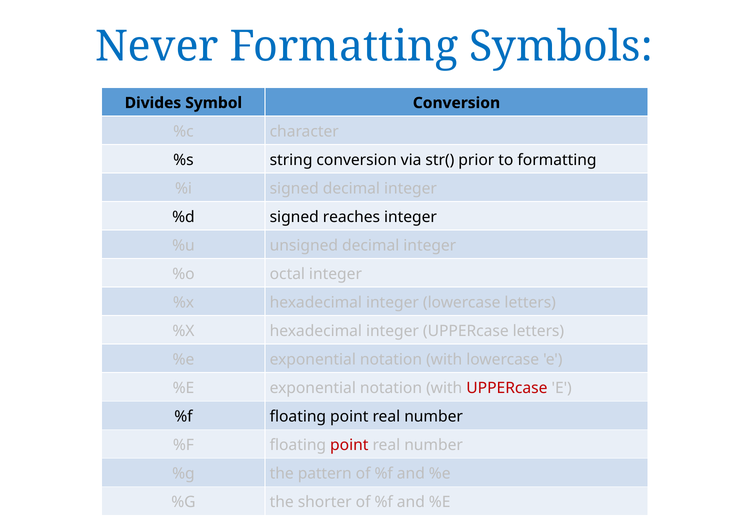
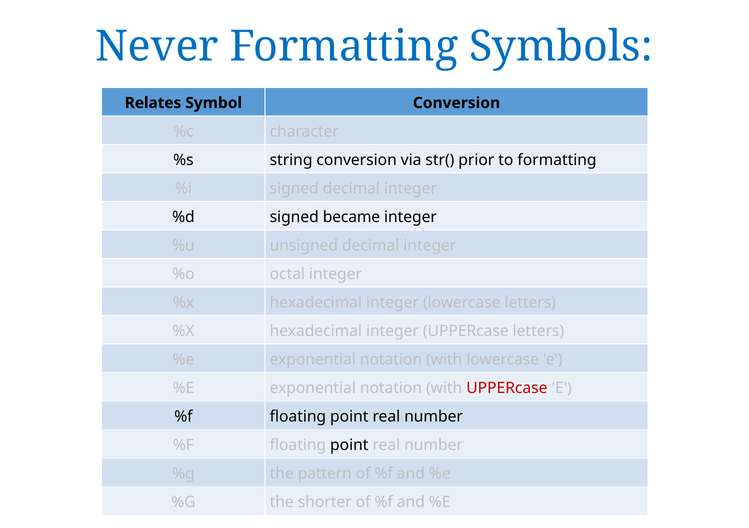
Divides: Divides -> Relates (153, 103)
reaches: reaches -> became (351, 217)
point colour: red -> black (349, 445)
